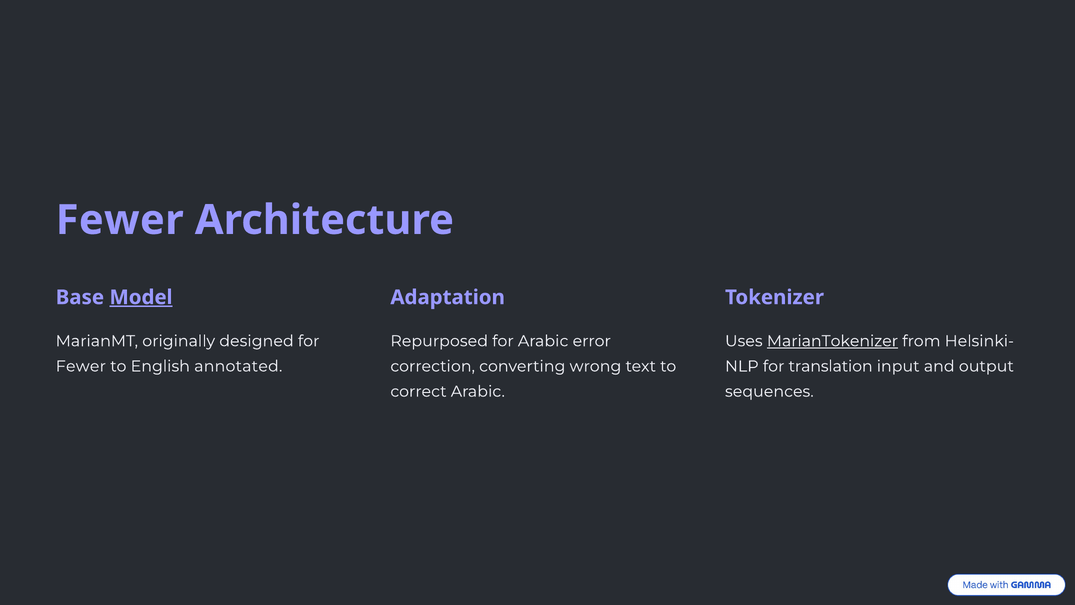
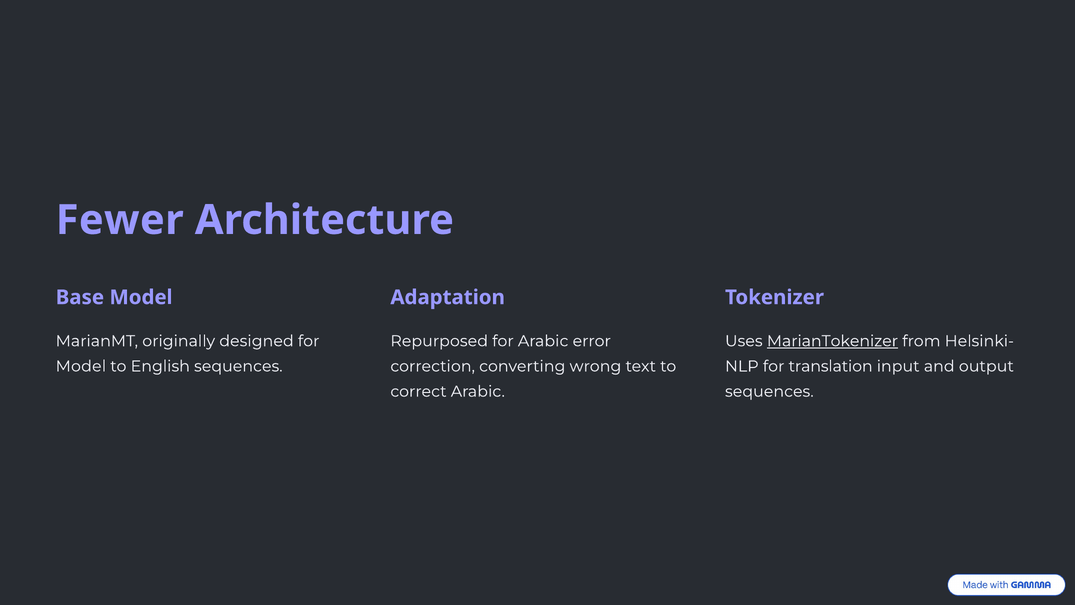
Model underline: present -> none (141, 297)
Fewer: Fewer -> Model (81, 366)
English annotated: annotated -> sequences (238, 366)
